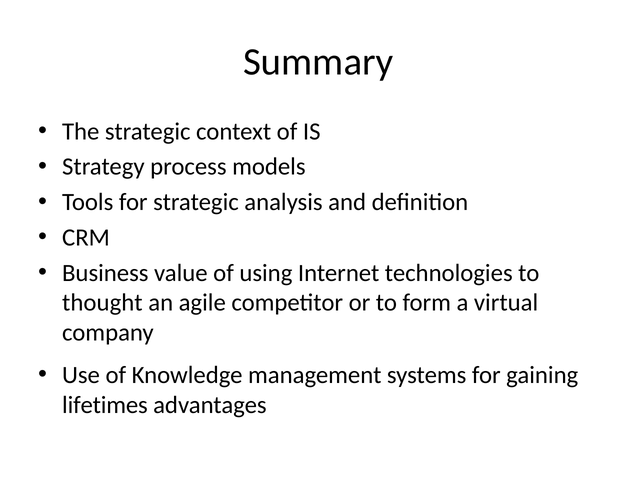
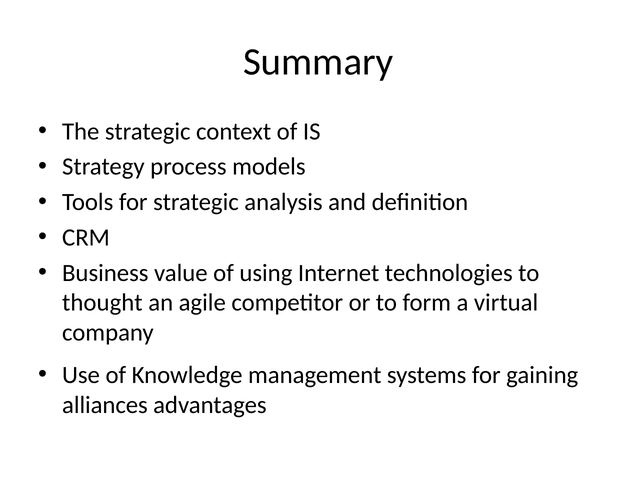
lifetimes: lifetimes -> alliances (105, 405)
